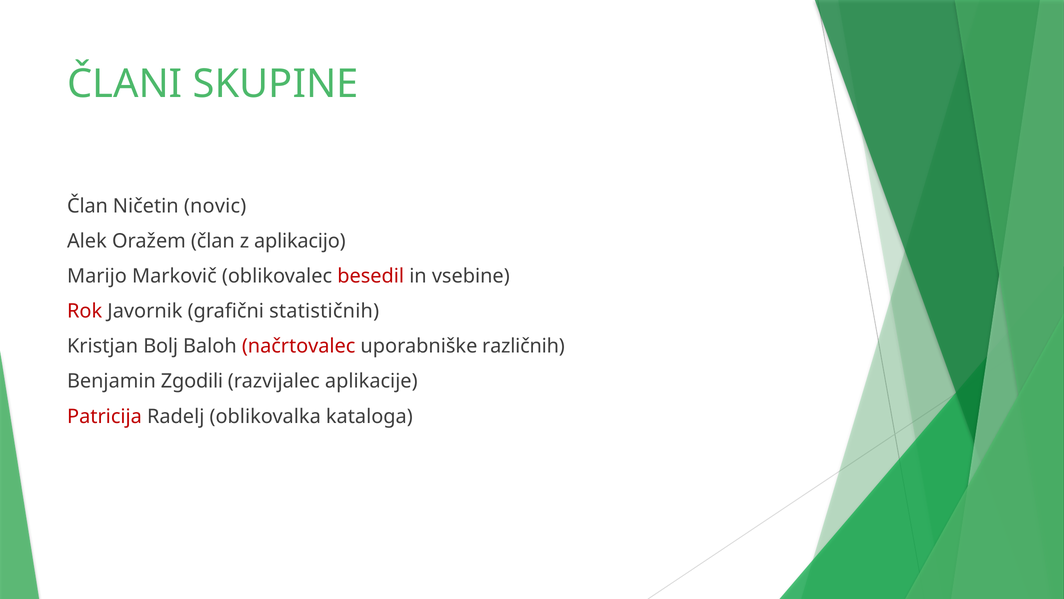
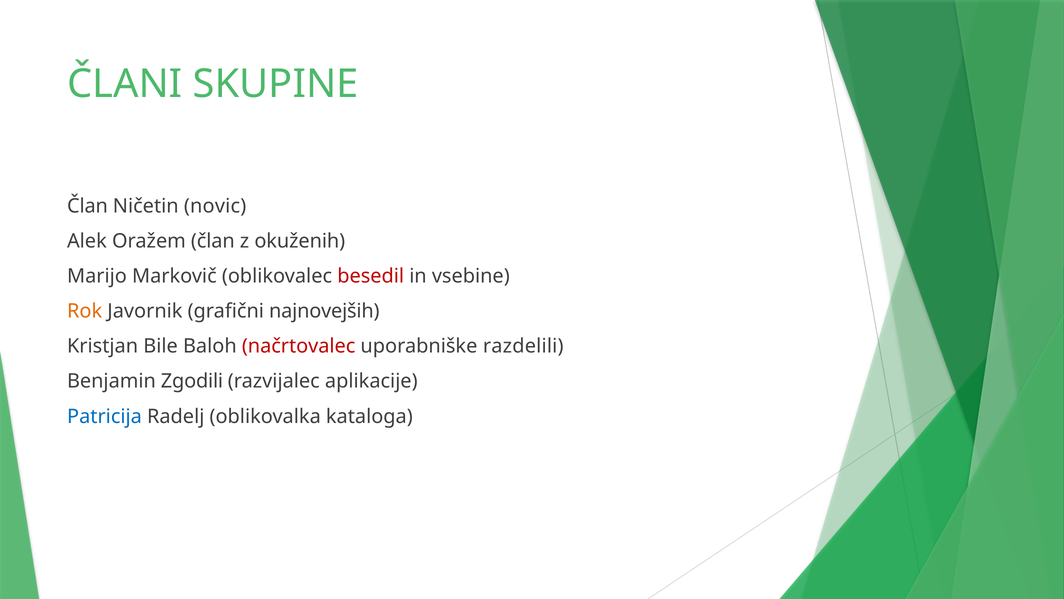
aplikacijo: aplikacijo -> okuženih (300, 241)
Rok colour: red -> orange (85, 311)
statističnih: statističnih -> najnovejših (324, 311)
Bolj: Bolj -> Bile (161, 346)
različnih: različnih -> razdelili (523, 346)
Patricija colour: red -> blue (104, 416)
